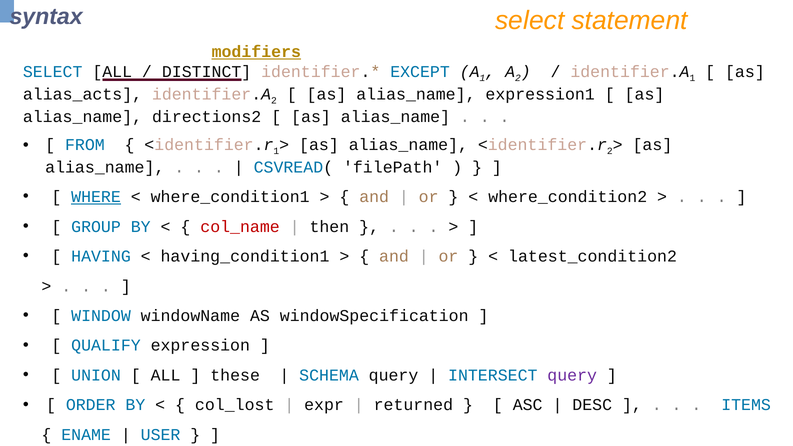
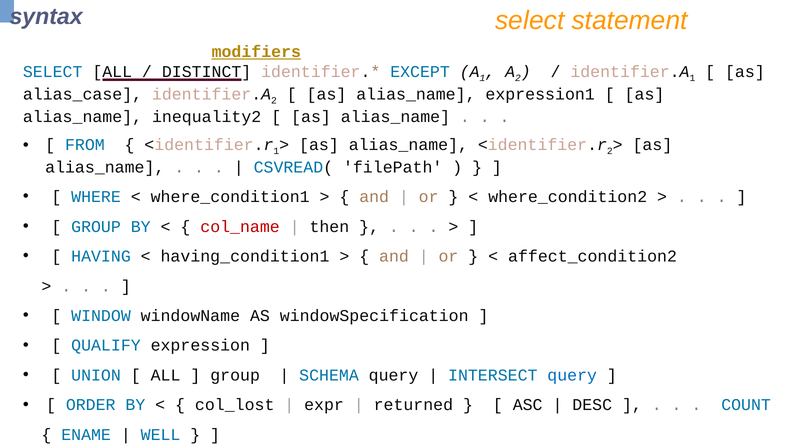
alias_acts: alias_acts -> alias_case (83, 94)
directions2: directions2 -> inequality2 (207, 117)
WHERE underline: present -> none (96, 197)
latest_condition2: latest_condition2 -> affect_condition2 (593, 256)
these: these -> group (235, 375)
query colour: purple -> blue (572, 375)
ITEMS: ITEMS -> COUNT (746, 405)
USER: USER -> WELL (161, 435)
